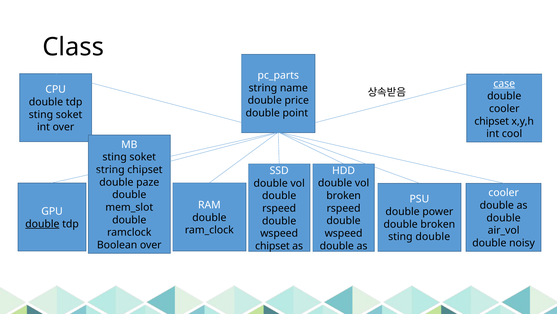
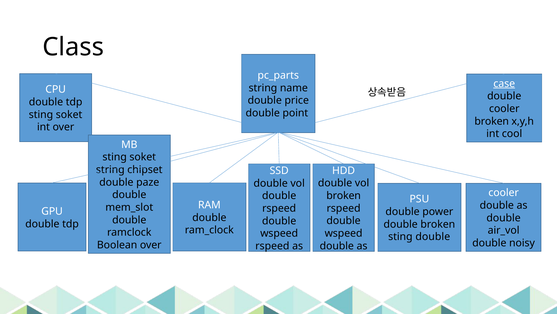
chipset: chipset -> broken (492, 121)
double underline: present -> none (42, 223)
chipset: chipset -> rspeed (272, 245)
